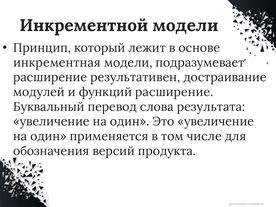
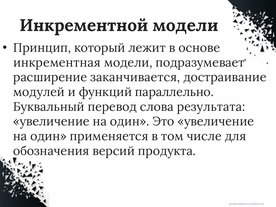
результативен: результативен -> заканчивается (135, 77)
функций расширение: расширение -> параллельно (174, 92)
